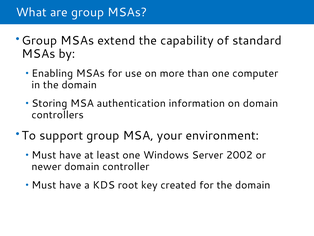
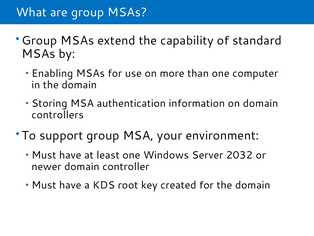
2002: 2002 -> 2032 (239, 155)
